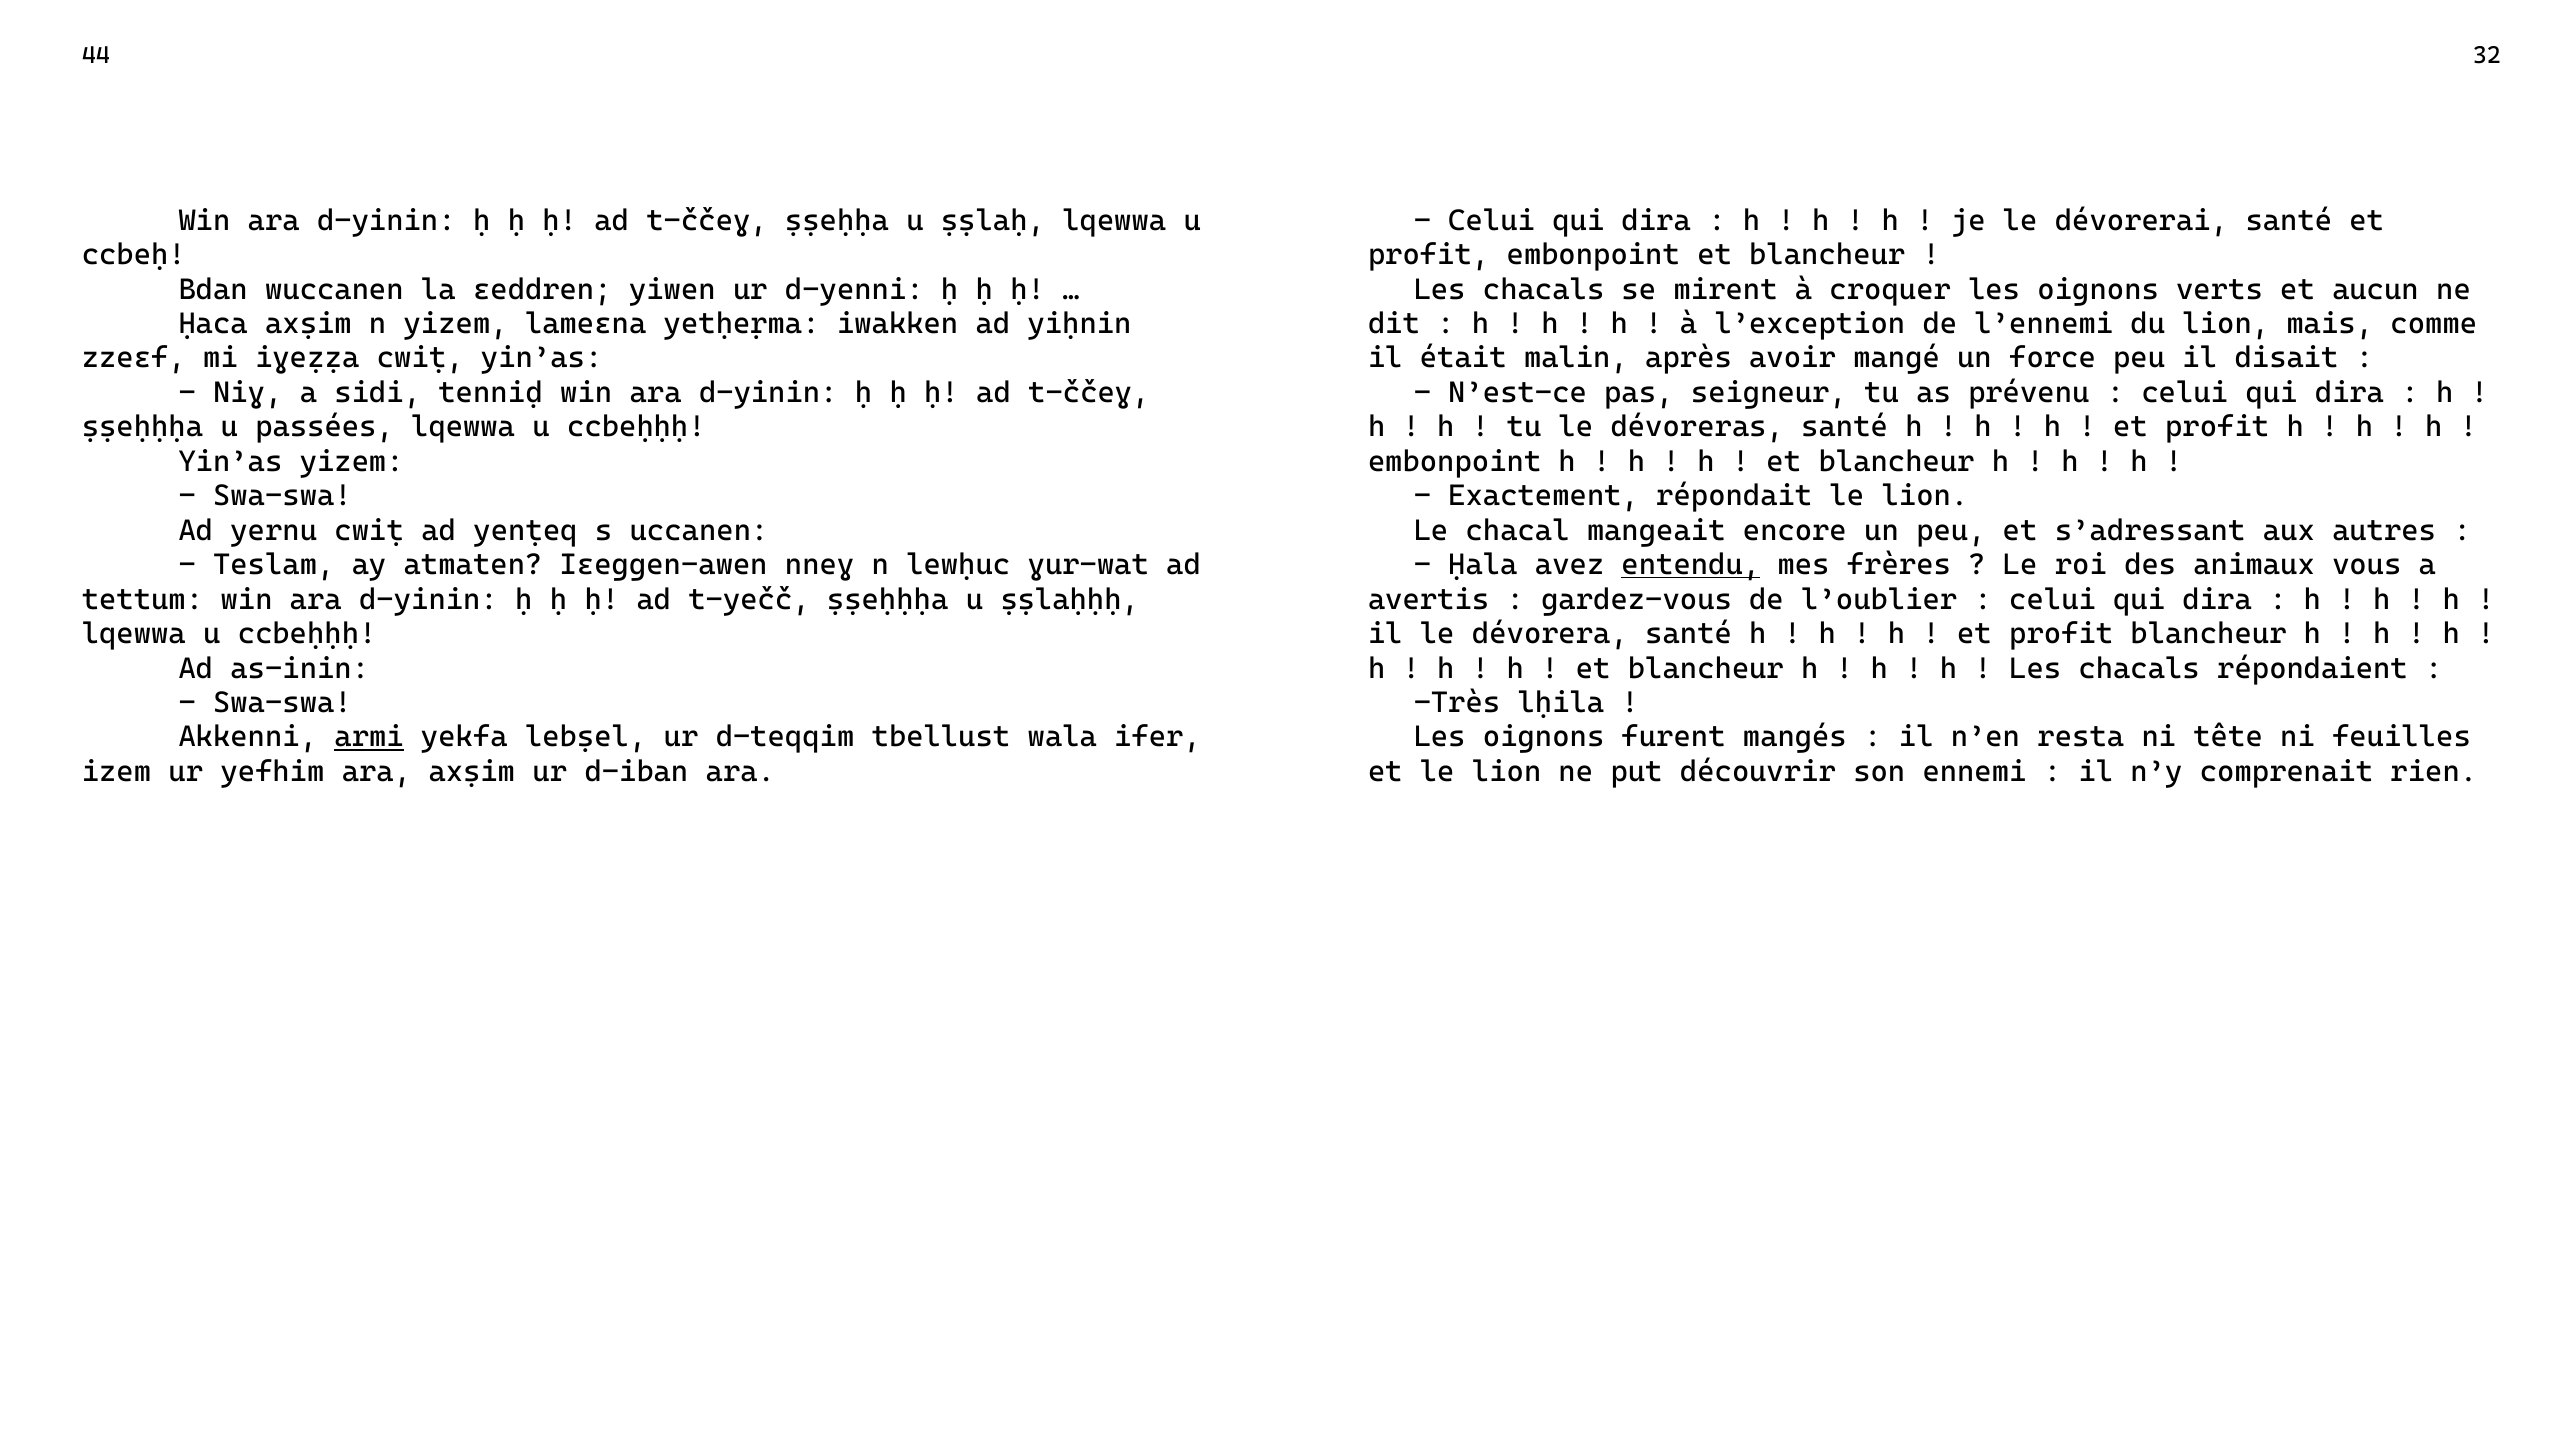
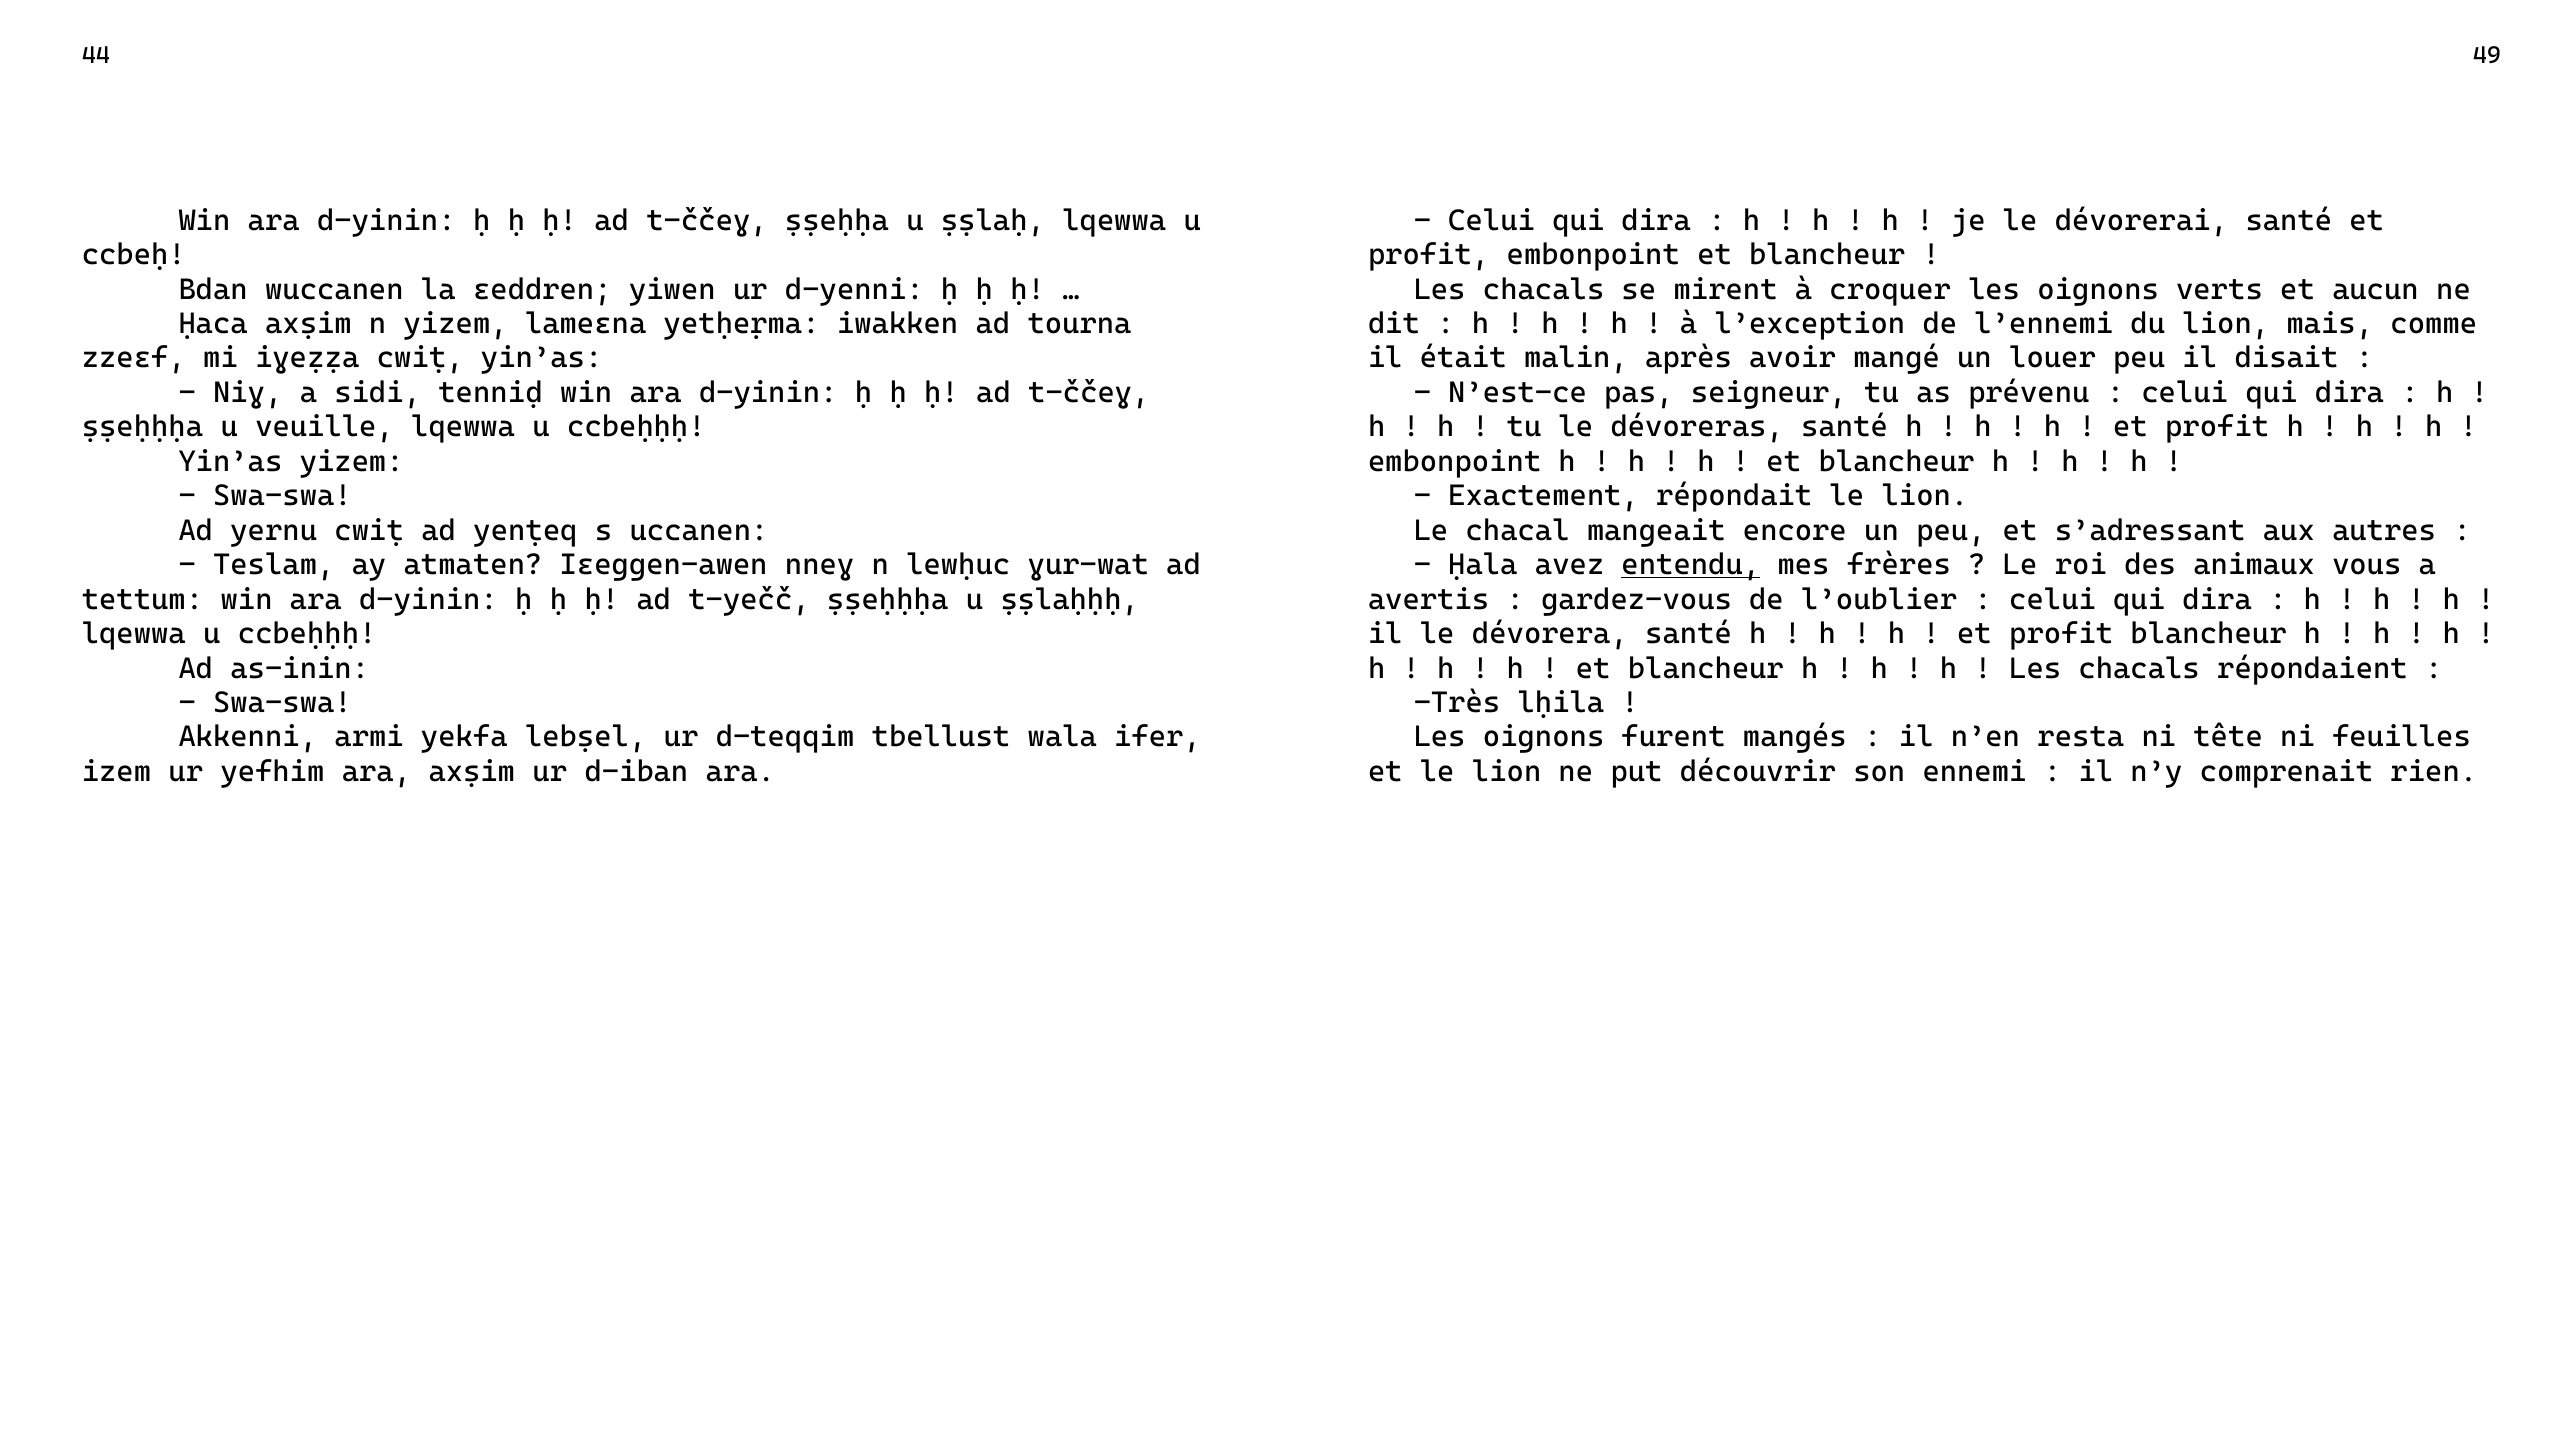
32: 32 -> 49 (2487, 56)
yiḥnin: yiḥnin -> tourna (1080, 324)
force: force -> louer (2052, 358)
passées: passées -> veuille (324, 427)
armi underline: present -> none (369, 737)
